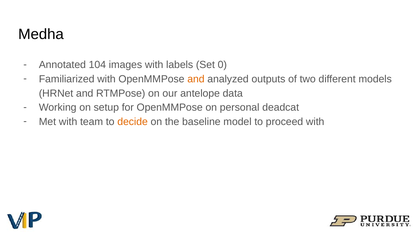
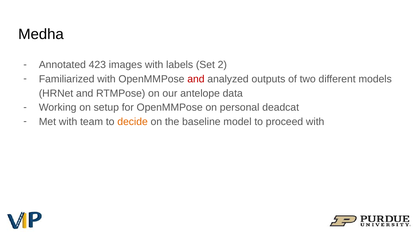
104: 104 -> 423 (97, 65)
0: 0 -> 2 (222, 65)
and colour: orange -> red (196, 79)
